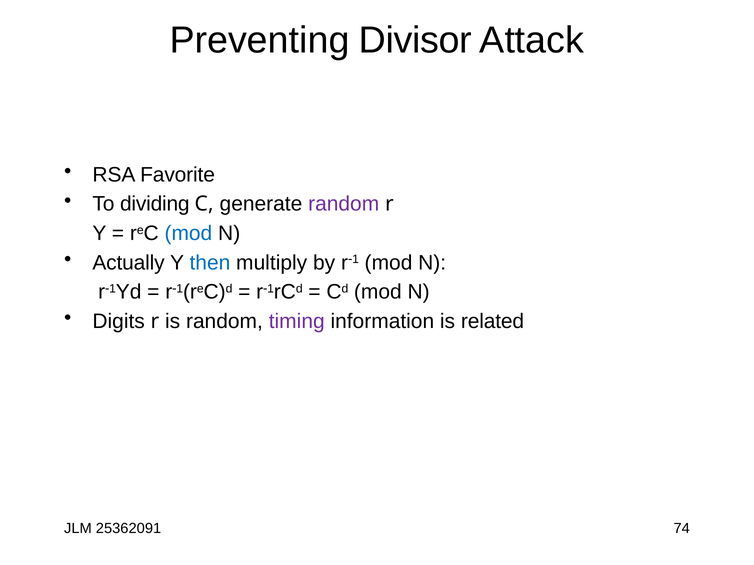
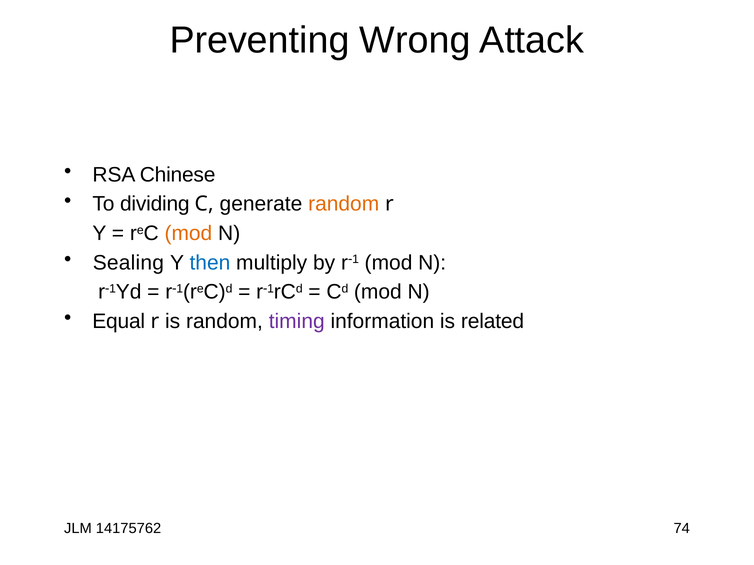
Divisor: Divisor -> Wrong (415, 40)
Favorite: Favorite -> Chinese (178, 175)
random colour: purple -> orange (344, 204)
mod colour: blue -> orange (188, 234)
Actually: Actually -> Sealing (128, 263)
Digits: Digits -> Equal (119, 322)
25362091: 25362091 -> 14175762 (129, 529)
